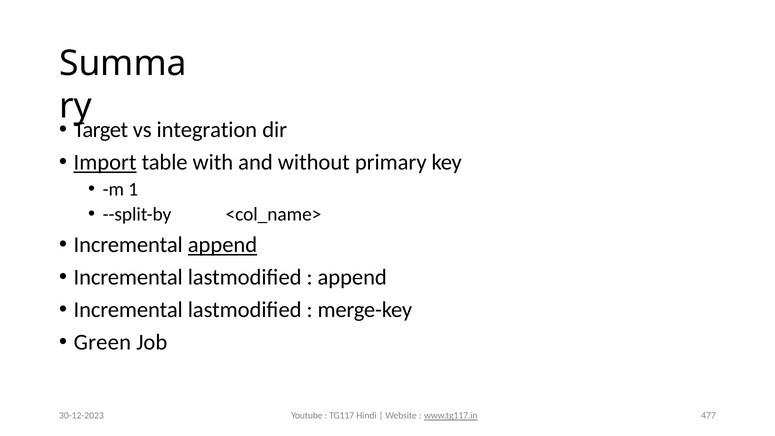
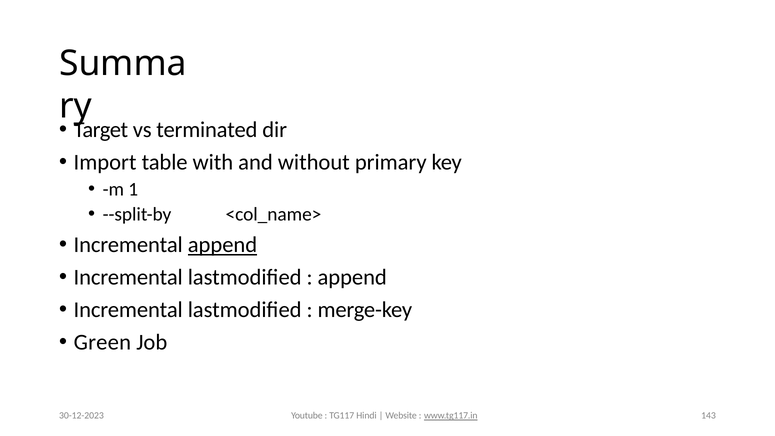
integration: integration -> terminated (207, 130)
Import underline: present -> none (105, 162)
477: 477 -> 143 (709, 416)
